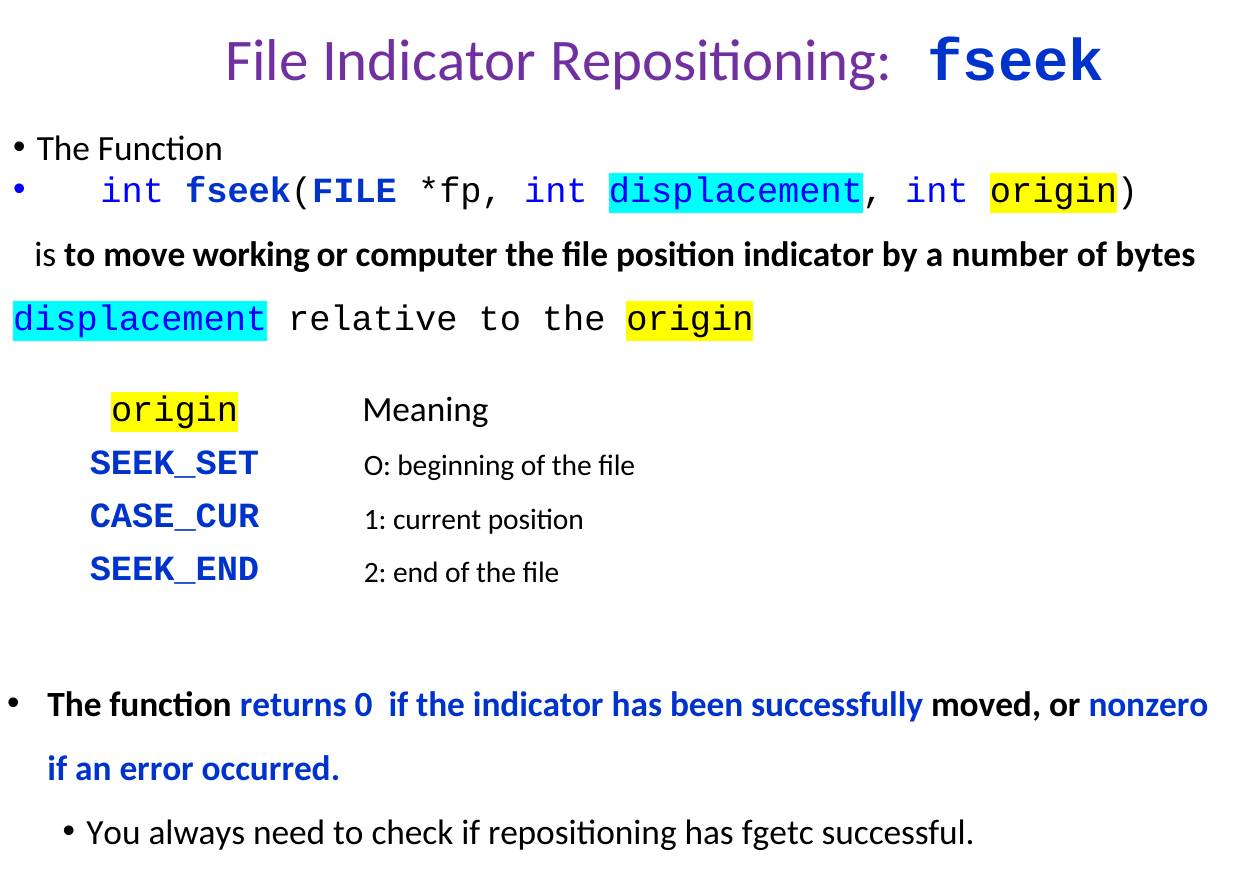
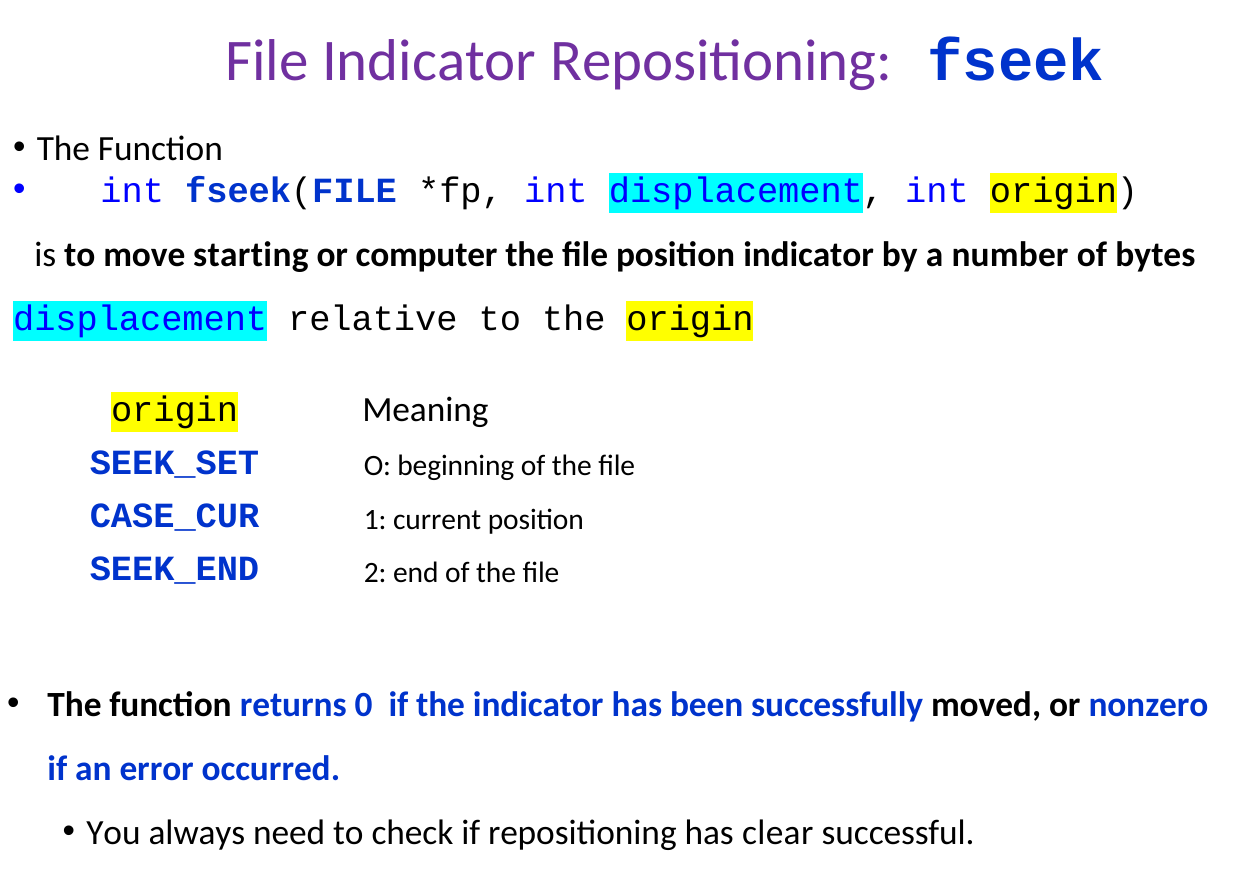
working: working -> starting (251, 255)
fgetc: fgetc -> clear (778, 832)
